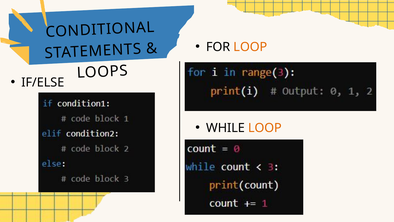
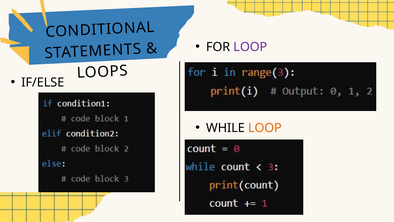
LOOP colour: orange -> purple (250, 47)
